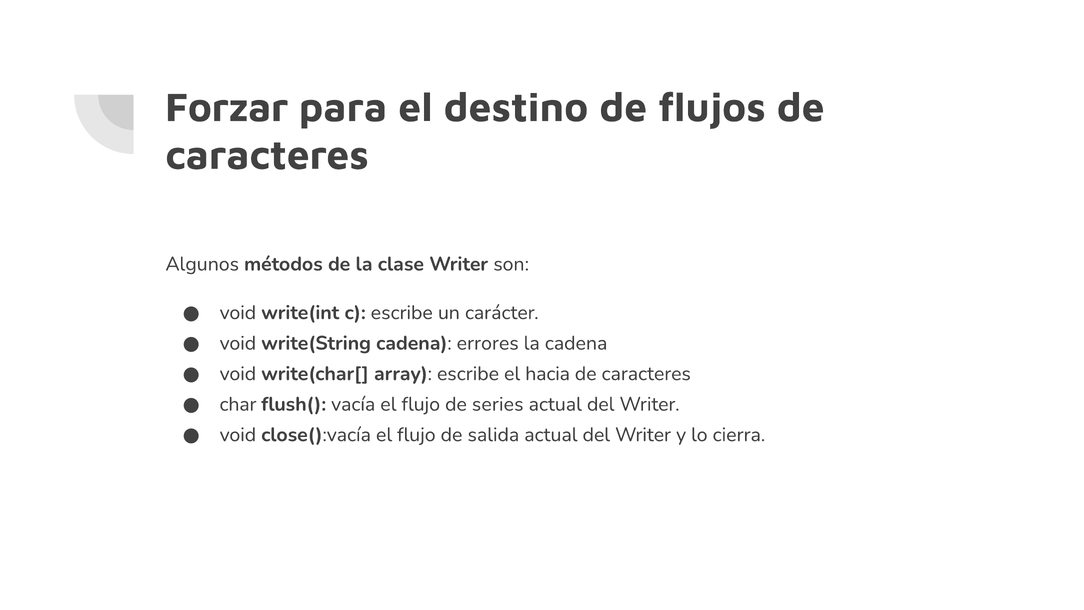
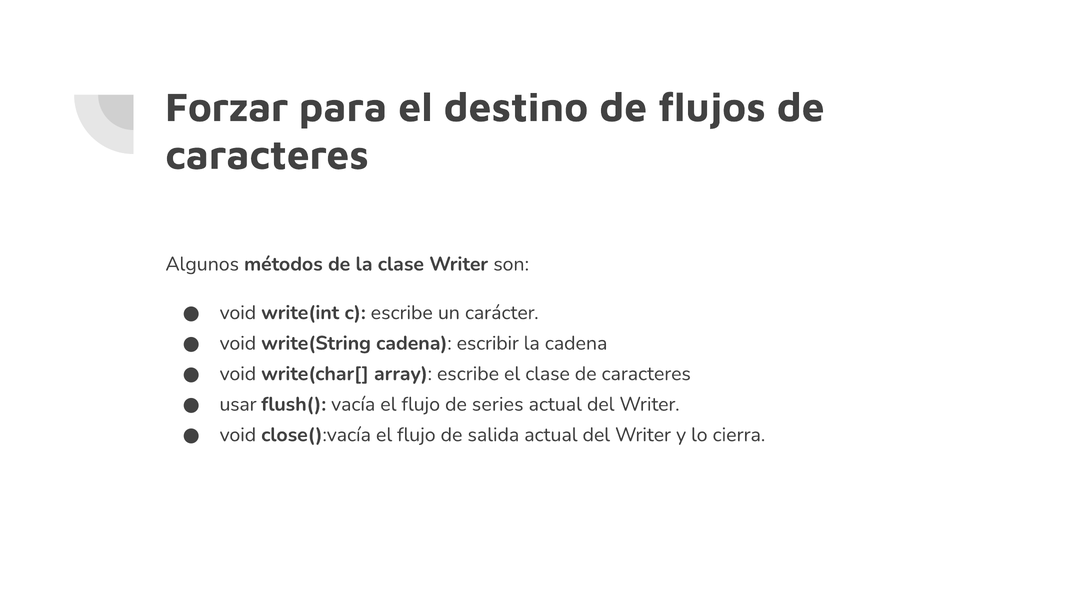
errores: errores -> escribir (488, 343)
el hacia: hacia -> clase (548, 374)
char: char -> usar (238, 404)
